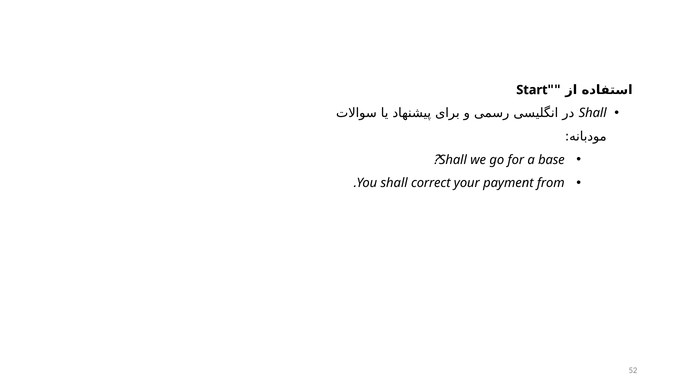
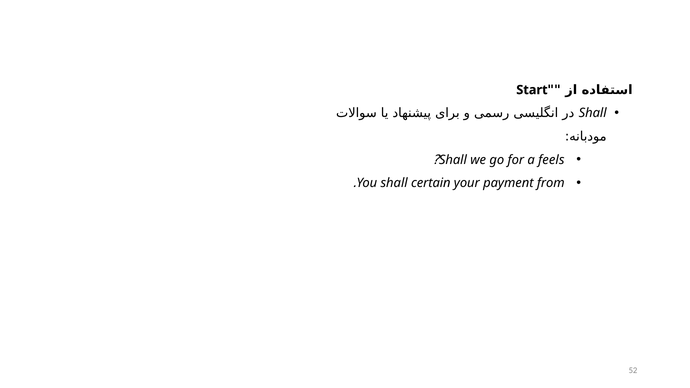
base: base -> feels (551, 160)
correct: correct -> certain (431, 183)
